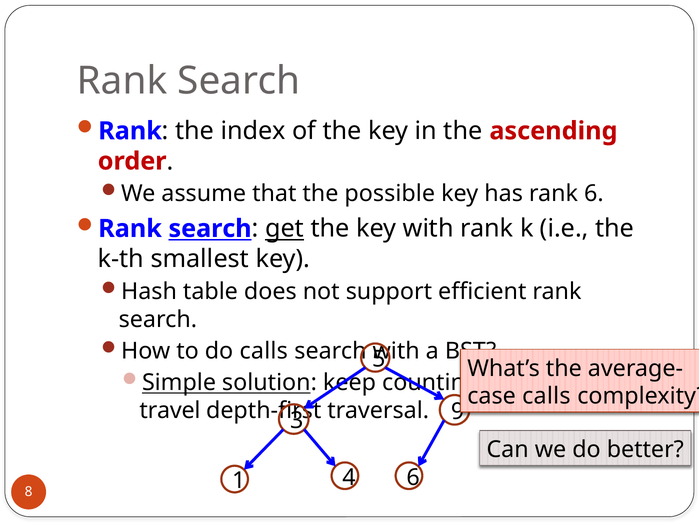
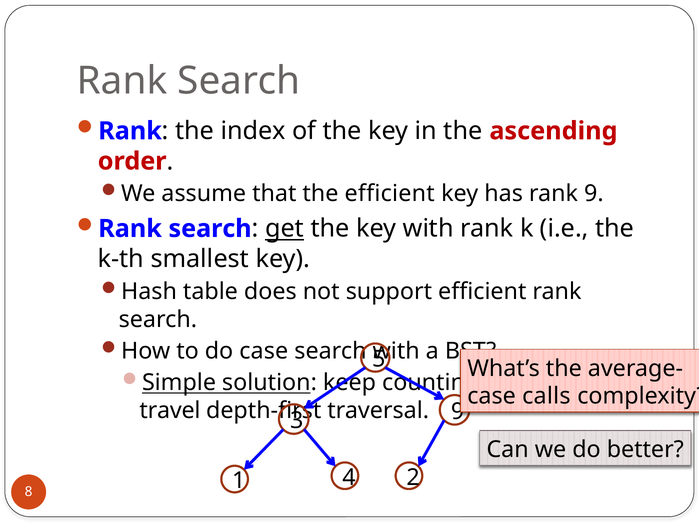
the possible: possible -> efficient (390, 194)
rank 6: 6 -> 9 (594, 194)
search underline: present -> none (210, 229)
do calls: calls -> case (264, 351)
4 6: 6 -> 2 (413, 478)
